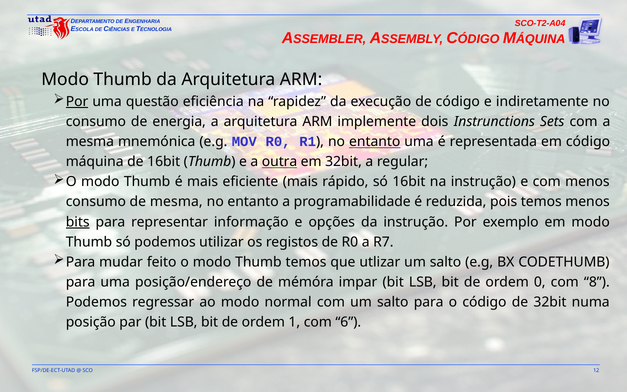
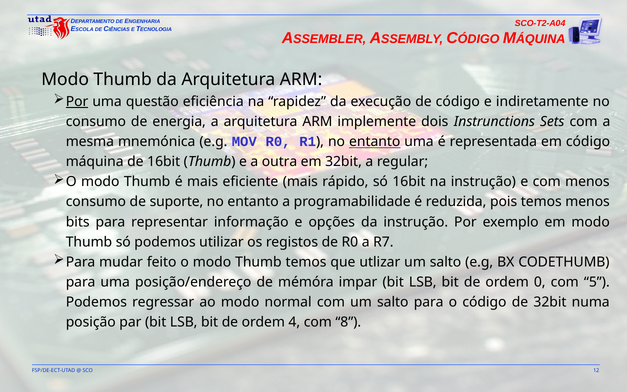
outra underline: present -> none (280, 162)
de mesma: mesma -> suporte (176, 202)
bits underline: present -> none (78, 222)
8: 8 -> 5 (597, 282)
1: 1 -> 4 (294, 322)
6: 6 -> 8 (348, 322)
